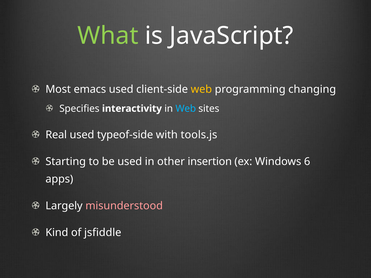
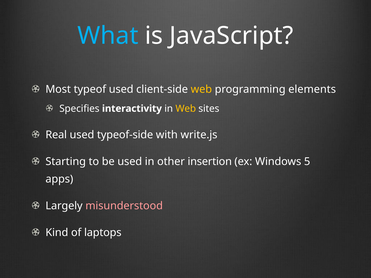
What colour: light green -> light blue (108, 36)
emacs: emacs -> typeof (90, 89)
changing: changing -> elements (312, 89)
Web colour: light blue -> yellow (186, 109)
tools.js: tools.js -> write.js (199, 135)
6: 6 -> 5 (307, 162)
jsfiddle: jsfiddle -> laptops (103, 233)
